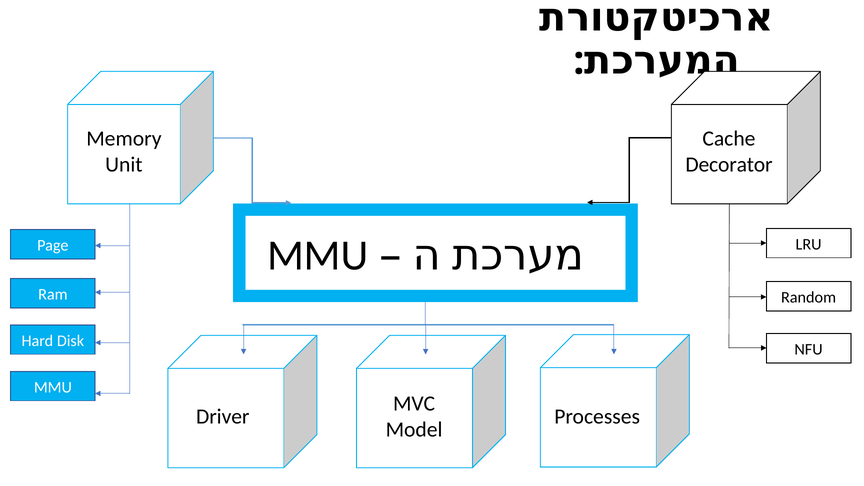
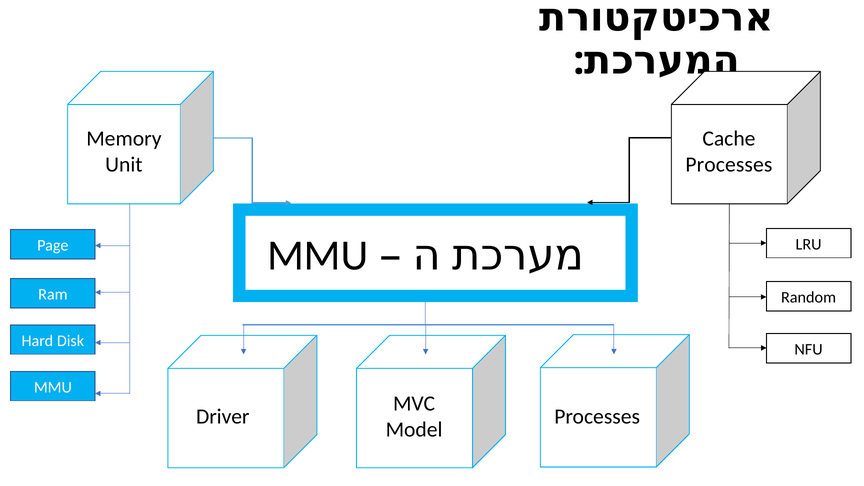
Decorator: Decorator -> Processes (729, 165)
